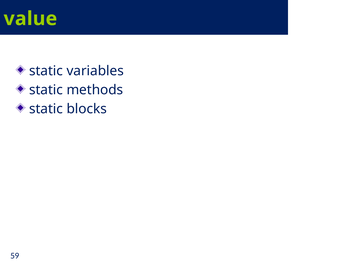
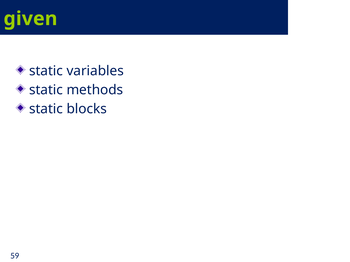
value: value -> given (30, 19)
